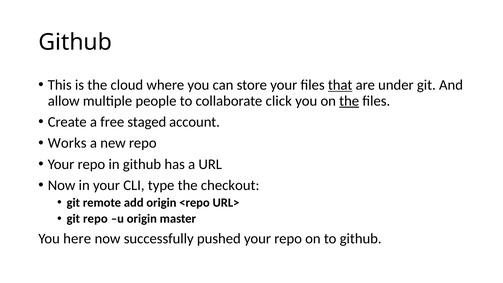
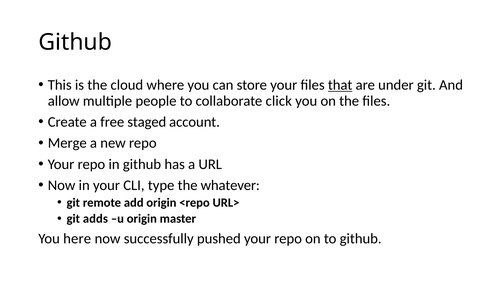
the underline: present -> none (349, 101)
Works: Works -> Merge (67, 143)
checkout: checkout -> whatever (230, 185)
git repo: repo -> adds (95, 219)
